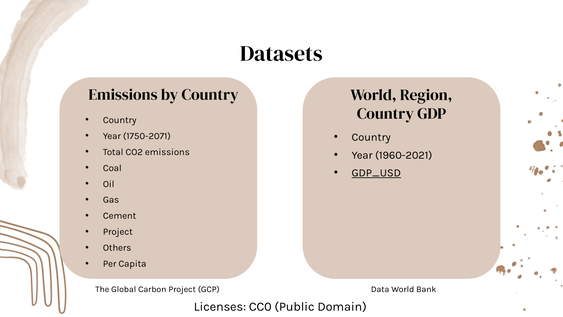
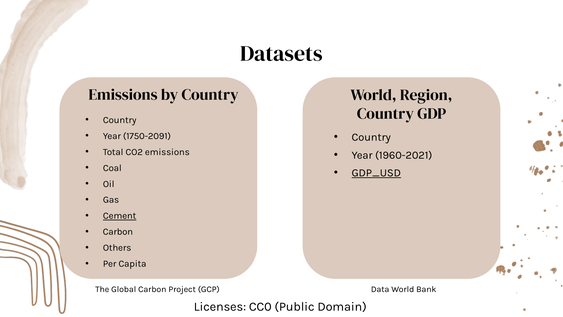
1750-2071: 1750-2071 -> 1750-2091 (147, 136)
Cement underline: none -> present (120, 216)
Project: Project -> Carbon (118, 232)
